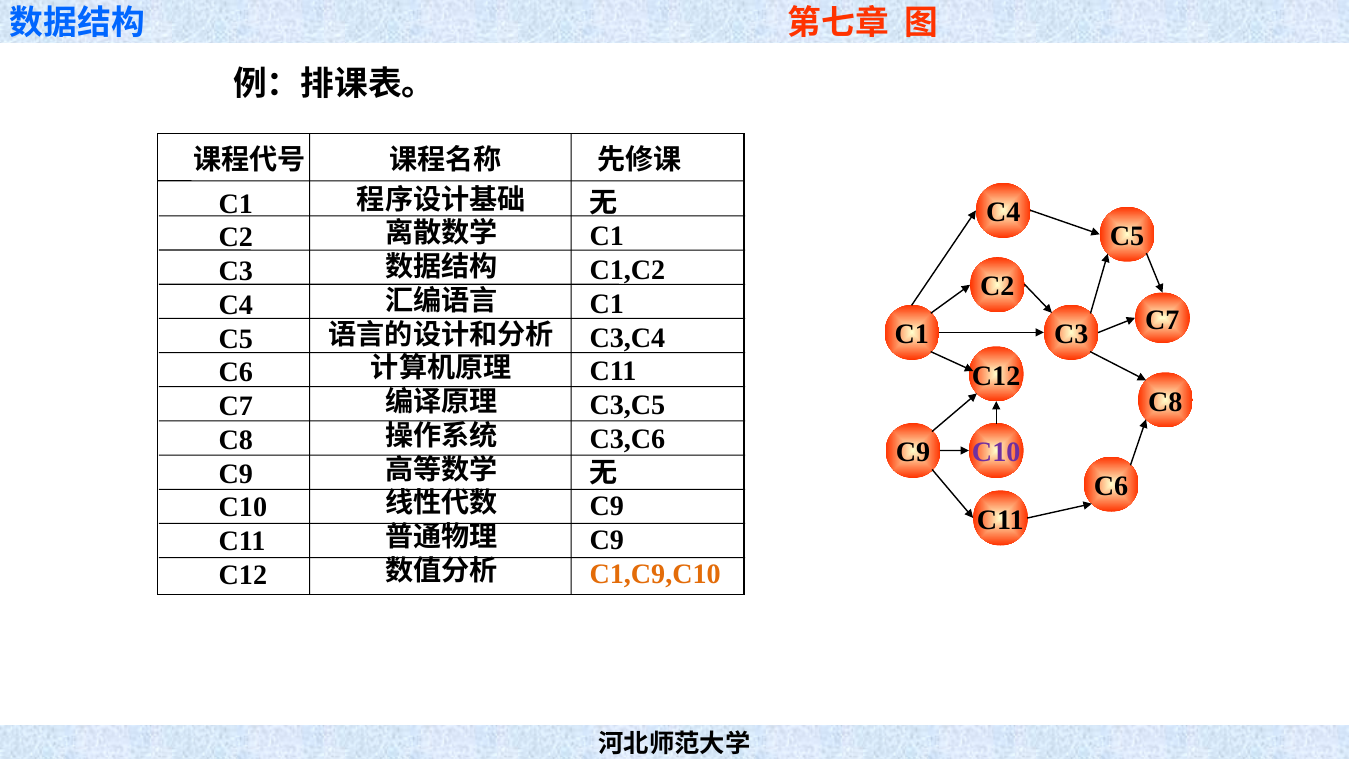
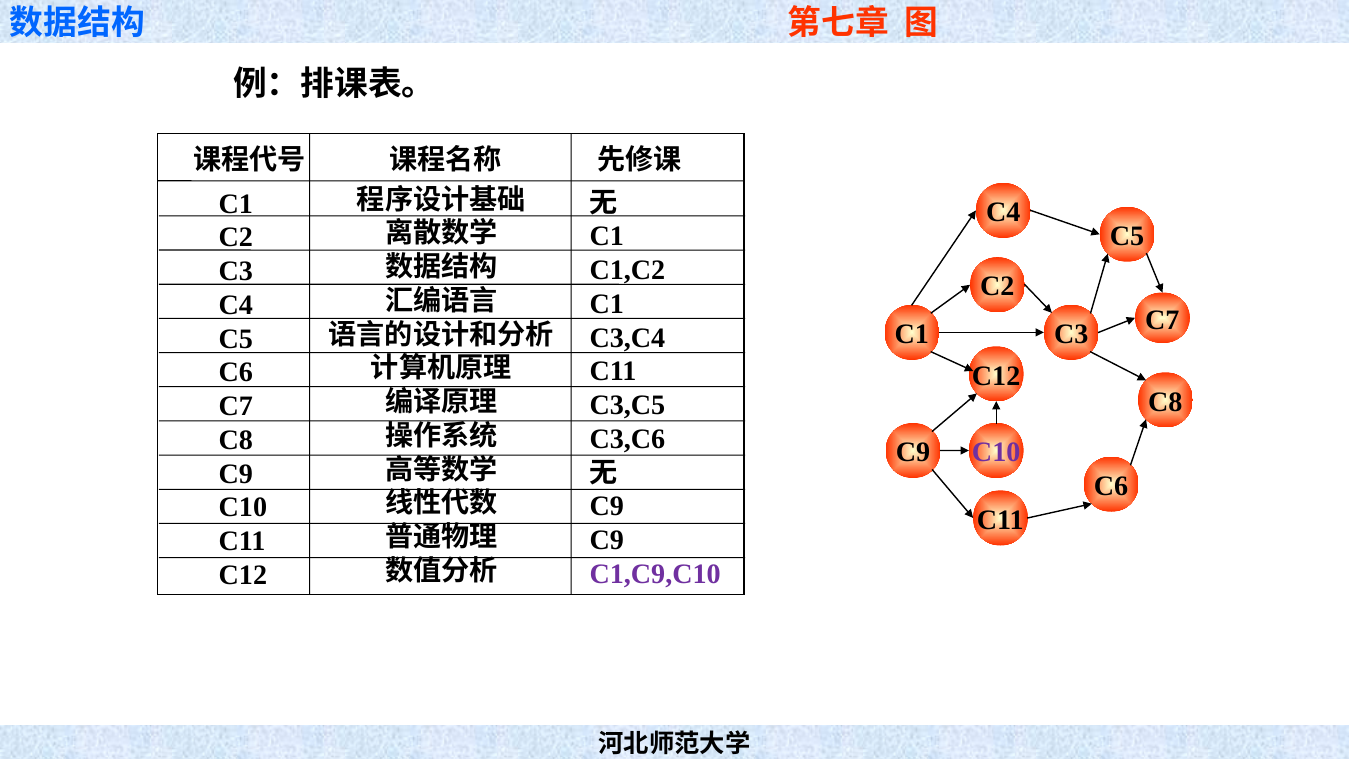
C1,C9,C10 colour: orange -> purple (655, 574)
